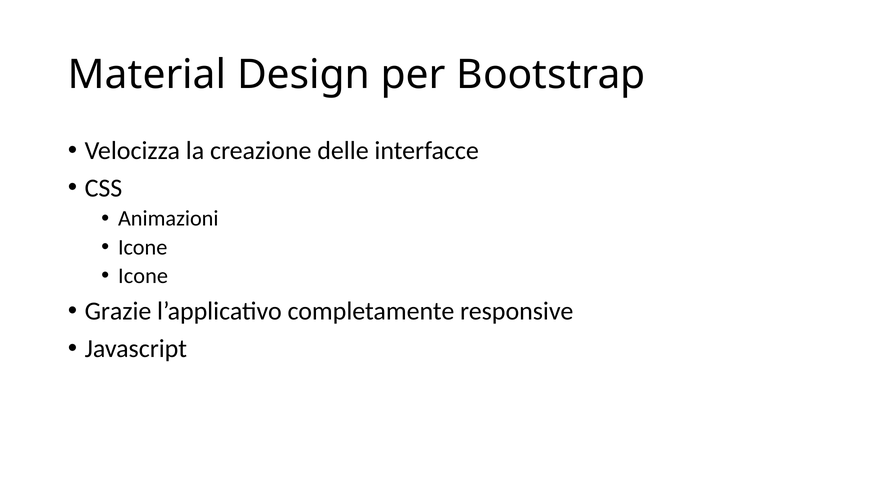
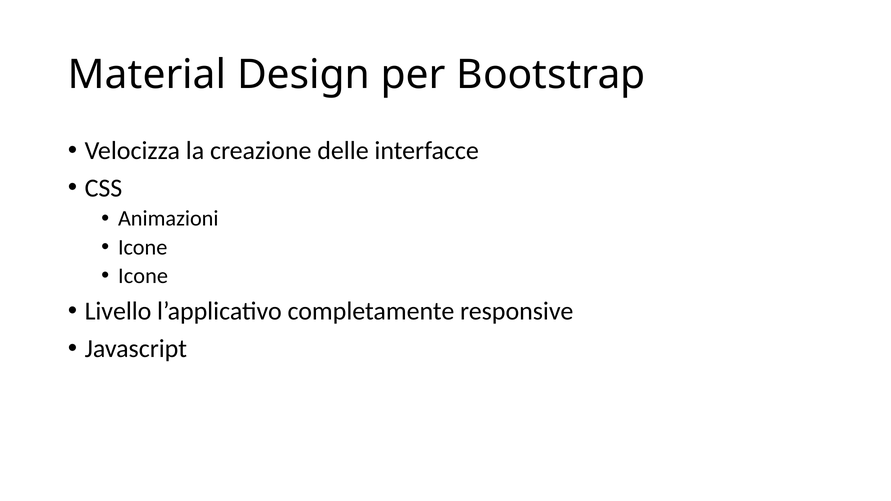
Grazie: Grazie -> Livello (118, 311)
